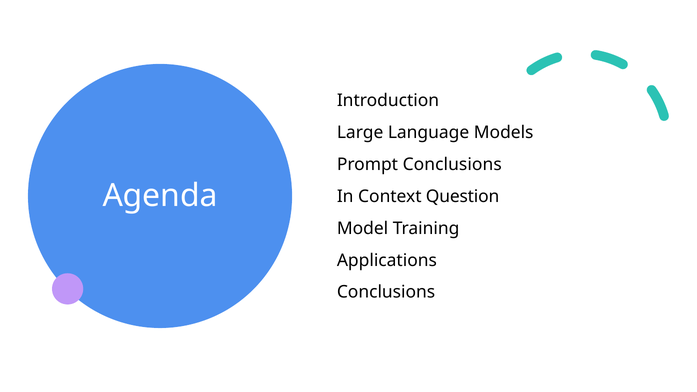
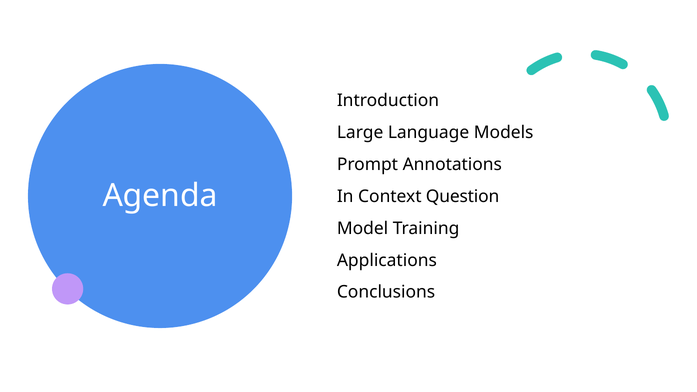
Prompt Conclusions: Conclusions -> Annotations (452, 165)
